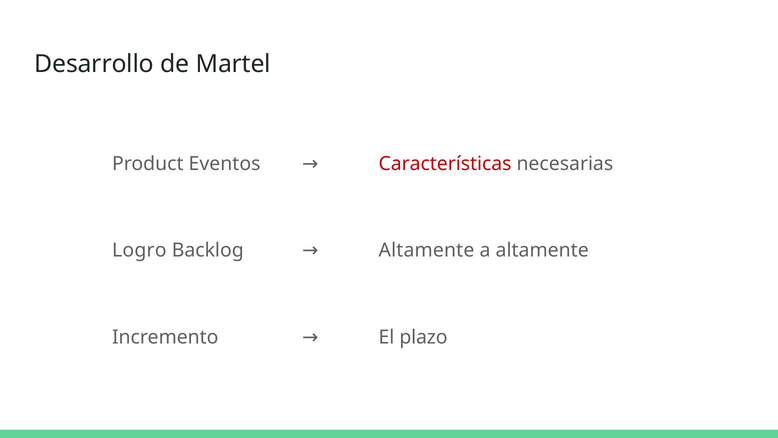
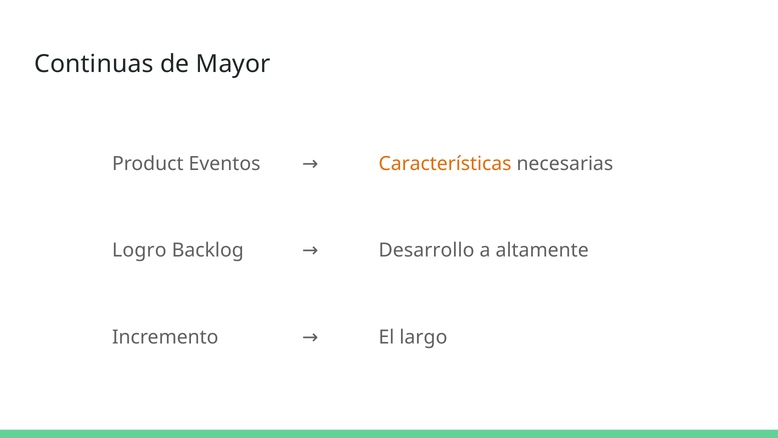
Desarrollo: Desarrollo -> Continuas (94, 64)
Martel: Martel -> Mayor (233, 64)
Características colour: red -> orange (445, 164)
Altamente: Altamente -> Desarrollo (427, 250)
plazo: plazo -> largo (423, 337)
